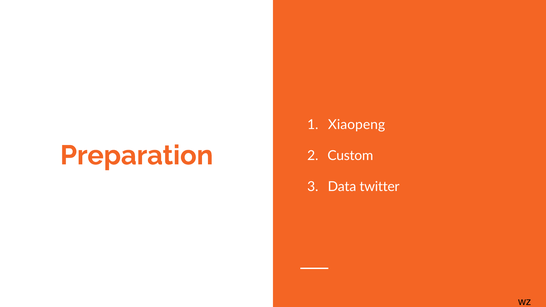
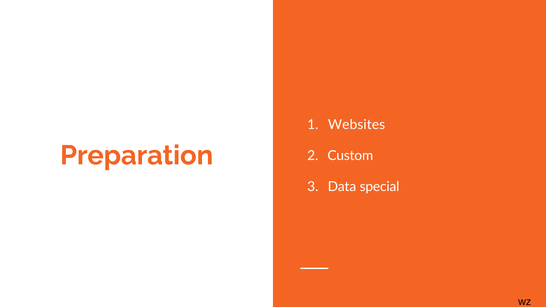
Xiaopeng: Xiaopeng -> Websites (357, 125)
twitter: twitter -> special (380, 187)
